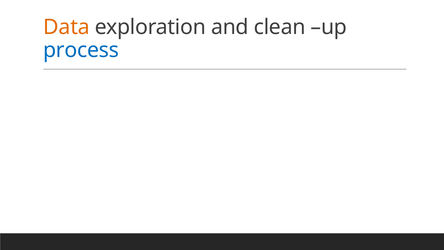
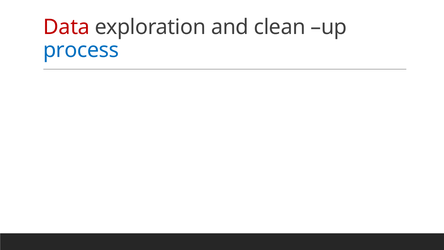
Data colour: orange -> red (67, 27)
